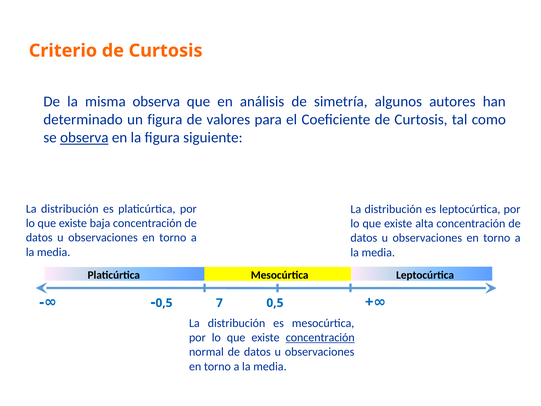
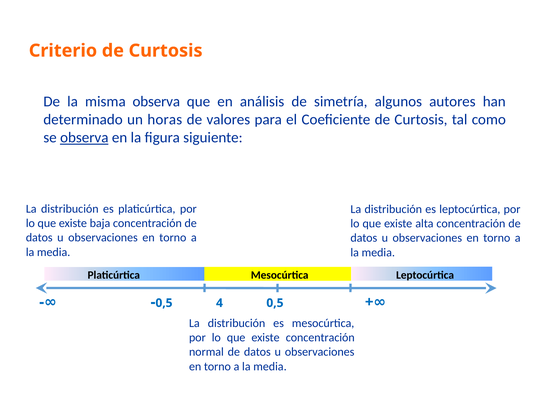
un figura: figura -> horas (165, 120)
7: 7 -> 4 (219, 303)
concentración underline: present -> none (320, 337)
